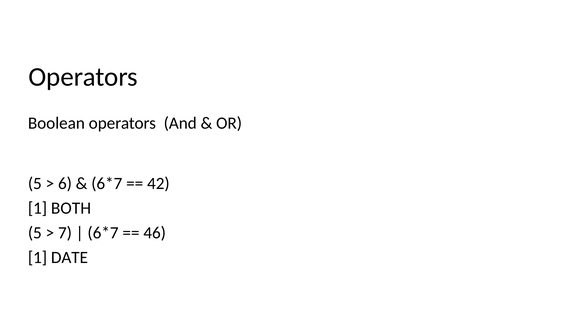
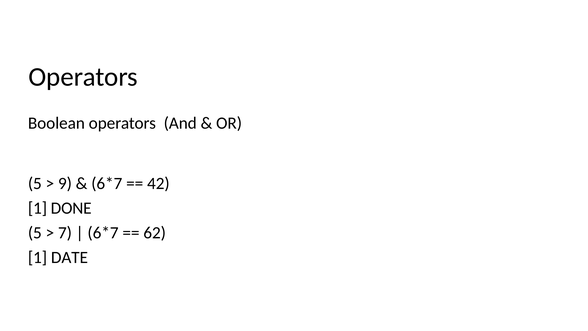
6: 6 -> 9 (65, 183)
BOTH: BOTH -> DONE (71, 208)
46: 46 -> 62 (155, 233)
